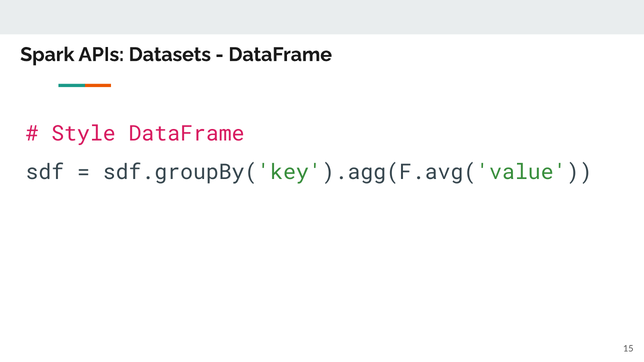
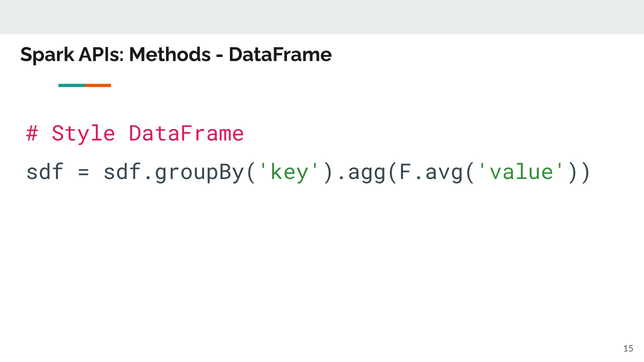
Datasets: Datasets -> Methods (170, 55)
